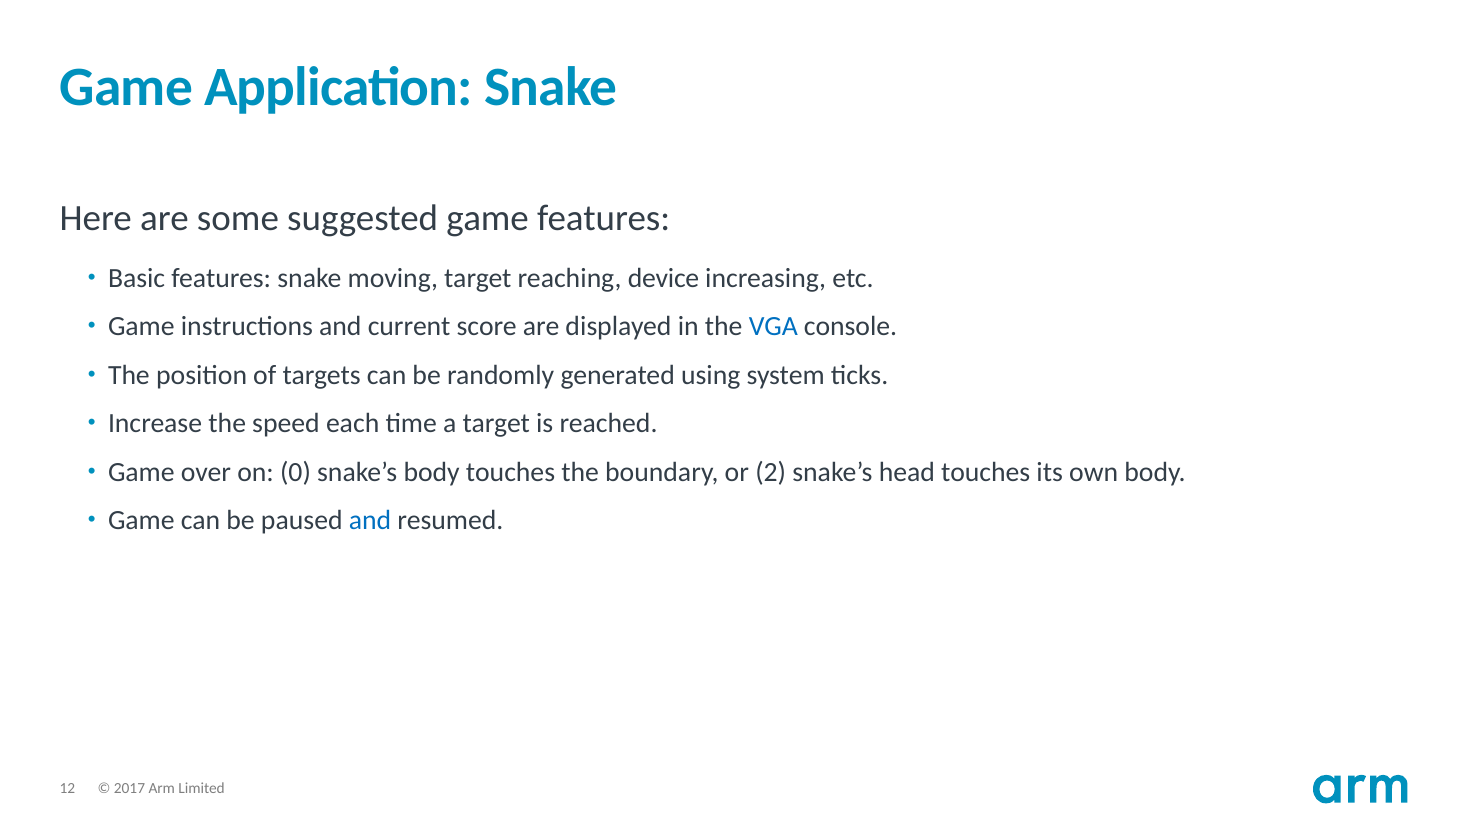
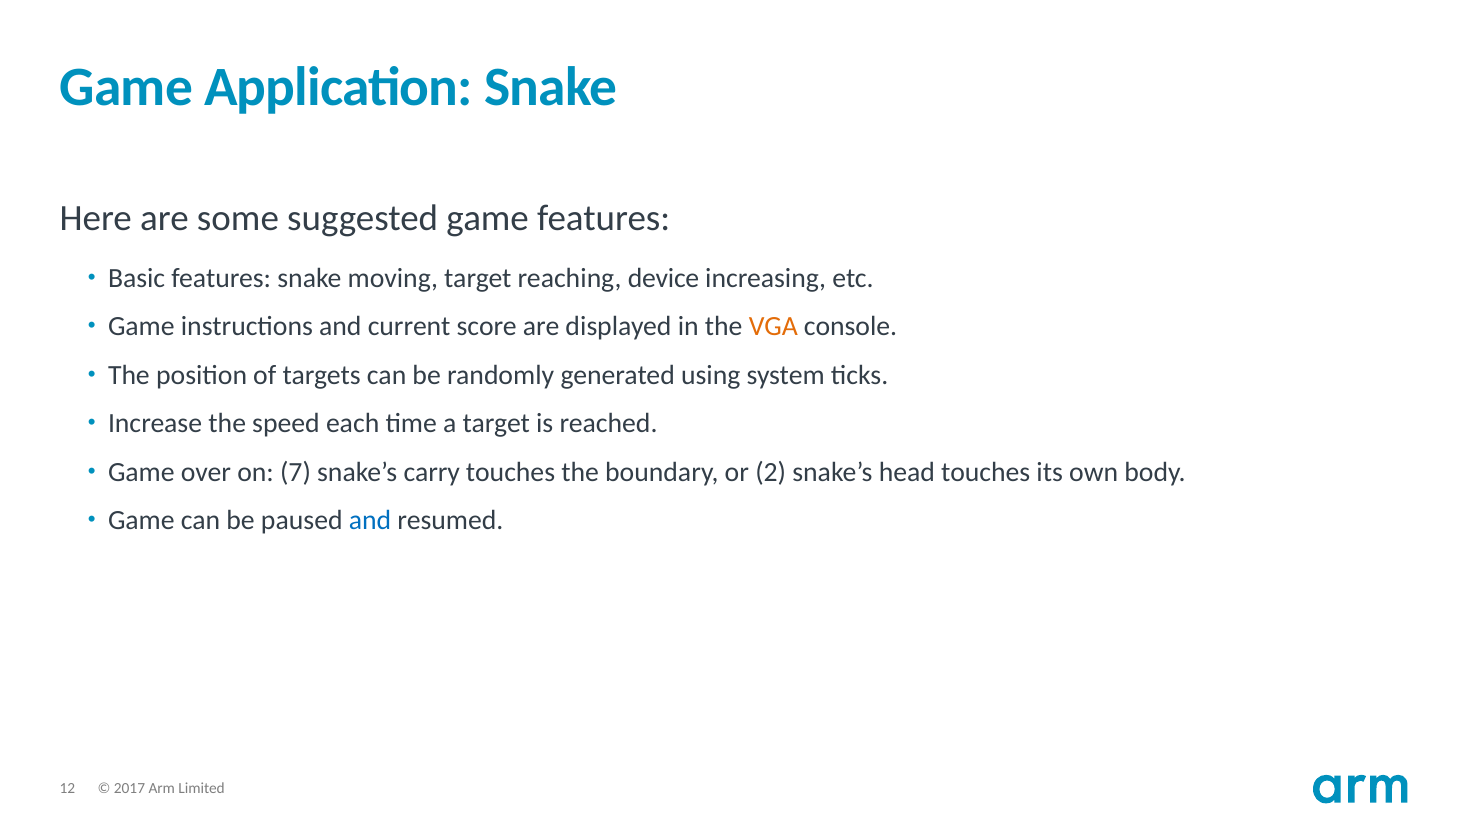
VGA colour: blue -> orange (773, 327)
0: 0 -> 7 (296, 472)
snake’s body: body -> carry (432, 472)
